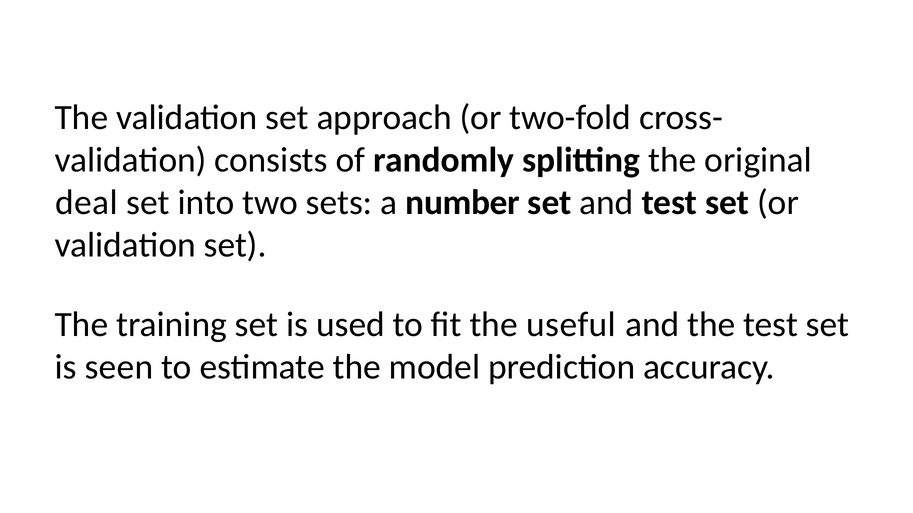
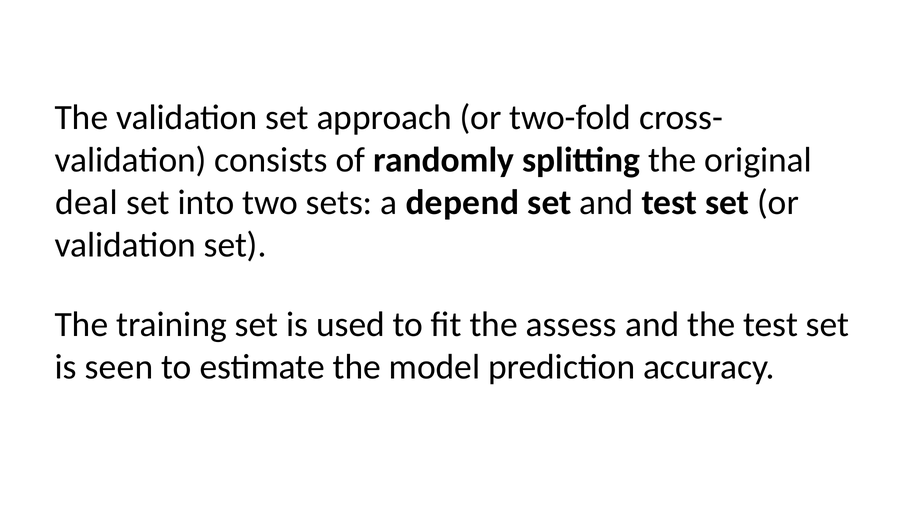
number: number -> depend (462, 203)
useful: useful -> assess (571, 325)
